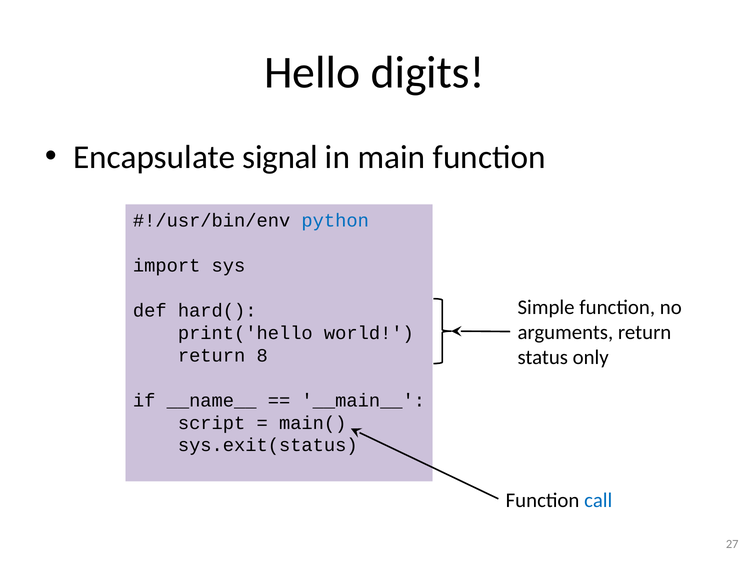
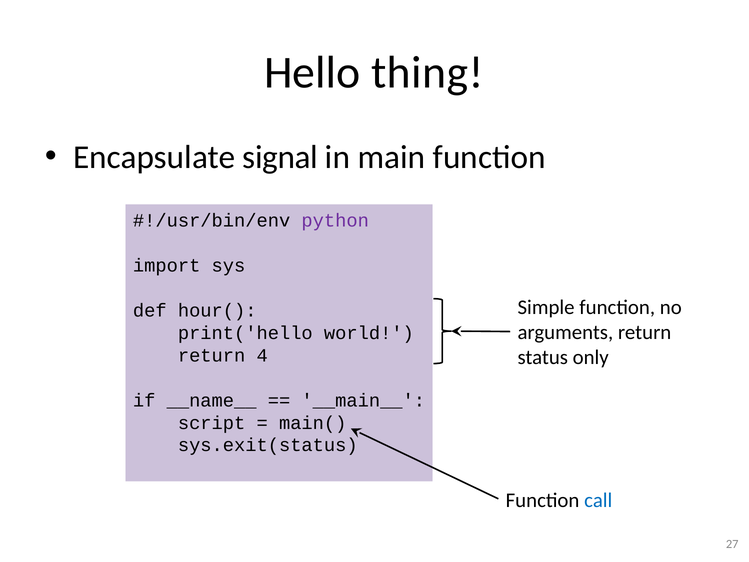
digits: digits -> thing (427, 73)
python colour: blue -> purple (335, 220)
hard(: hard( -> hour( (217, 310)
8: 8 -> 4 (262, 355)
